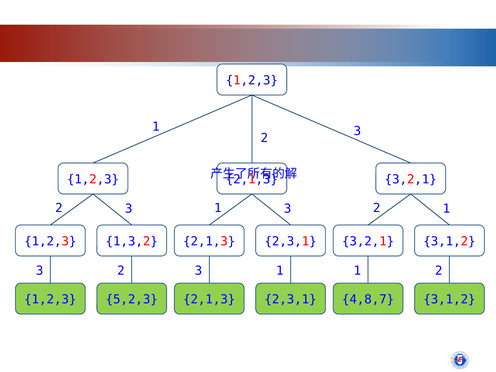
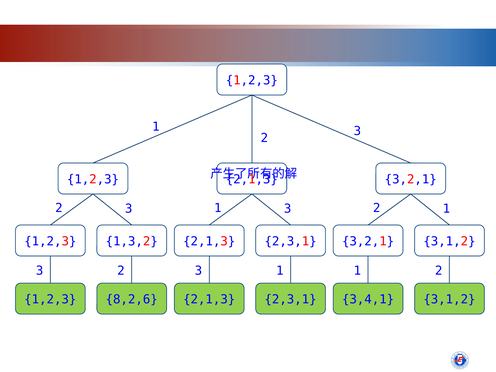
5,2,3: 5,2,3 -> 8,2,6 (132, 299)
4,8,7: 4,8,7 -> 3,4,1 (368, 299)
